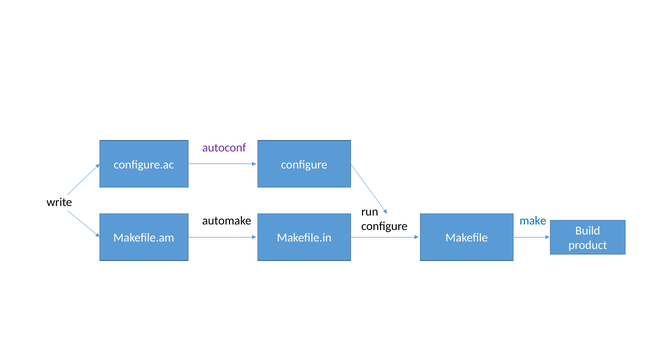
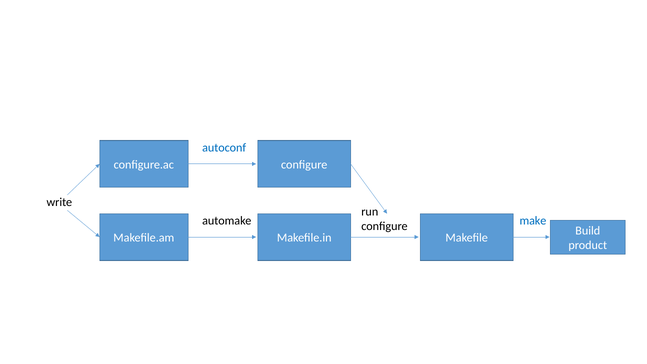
autoconf colour: purple -> blue (224, 148)
